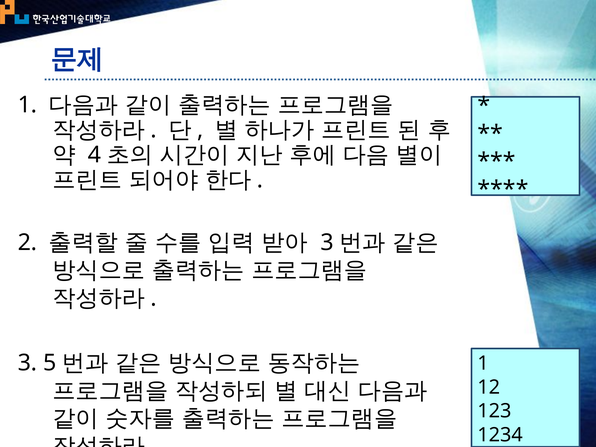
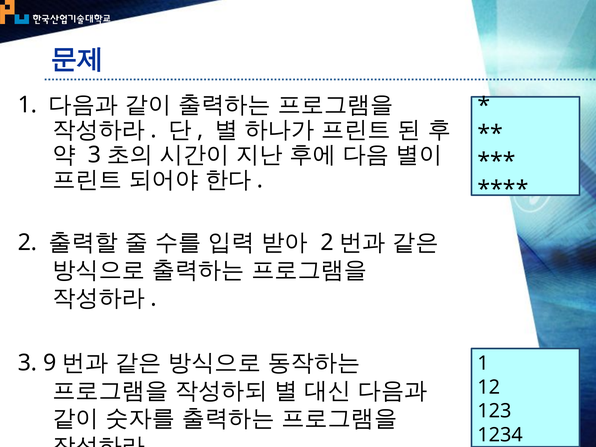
4: 4 -> 3 (95, 155)
3: 3 -> 2 (327, 242)
5: 5 -> 9 (50, 363)
